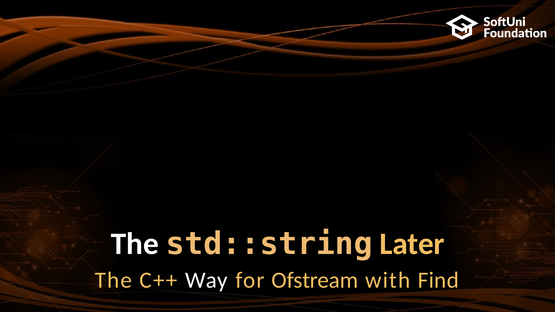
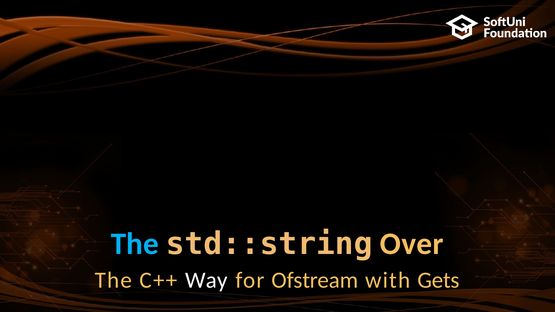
The colour: white -> light blue (135, 244)
Later: Later -> Over (412, 244)
Find: Find -> Gets (439, 281)
